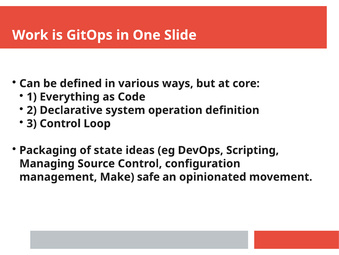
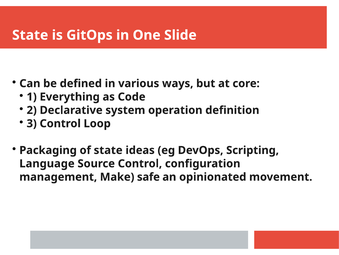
Work: Work -> State (30, 35)
Managing: Managing -> Language (47, 163)
